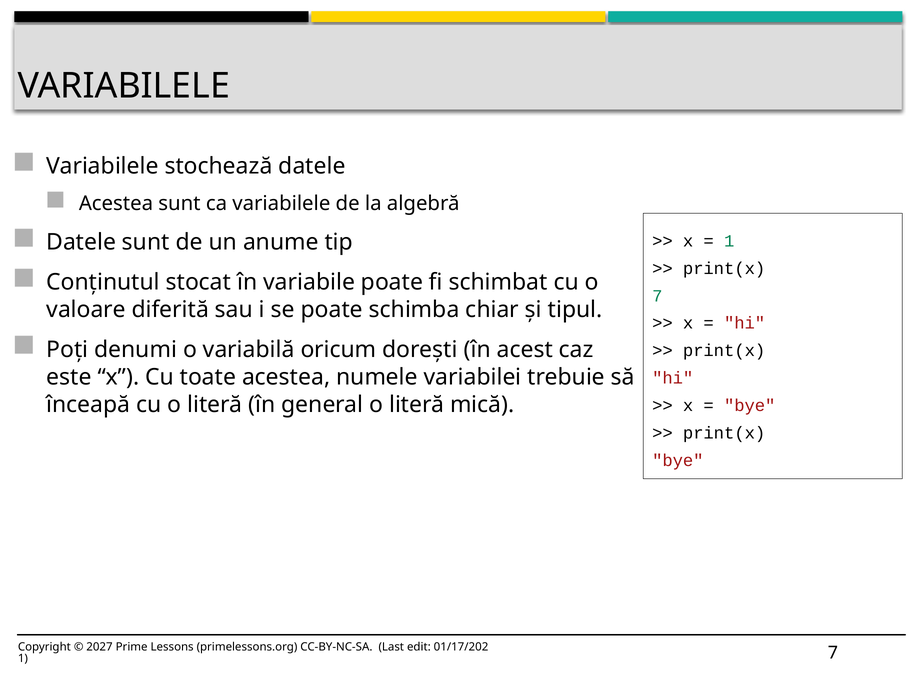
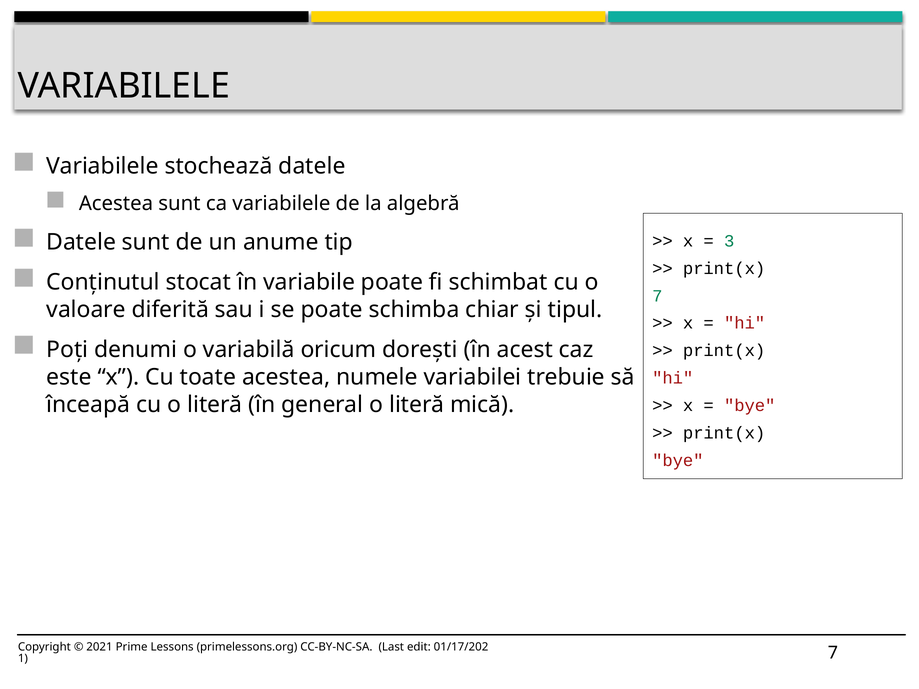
1: 1 -> 3 (729, 241)
2027: 2027 -> 2021 (99, 647)
